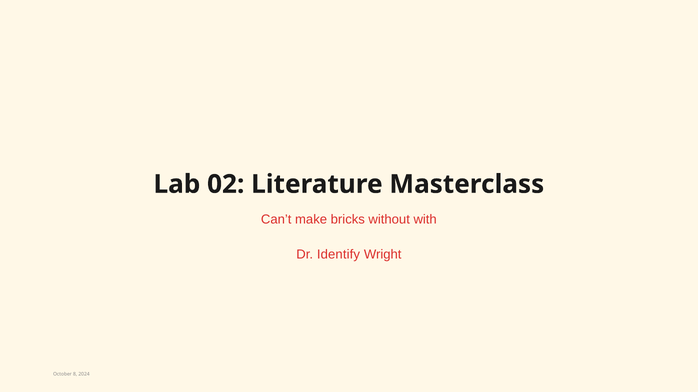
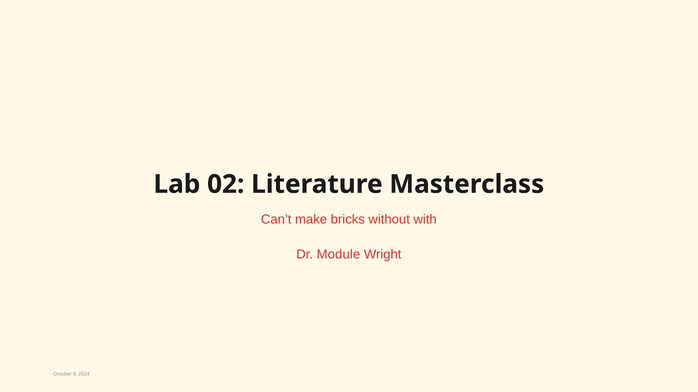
Identify: Identify -> Module (338, 255)
